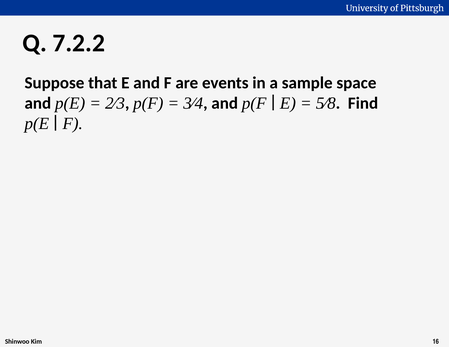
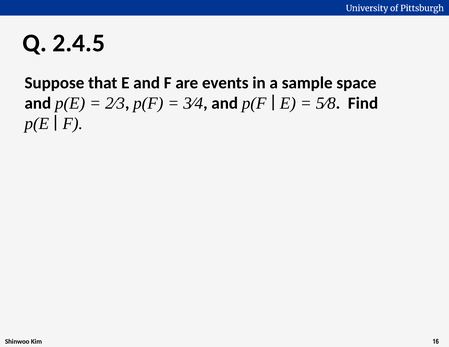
7.2.2: 7.2.2 -> 2.4.5 (79, 43)
